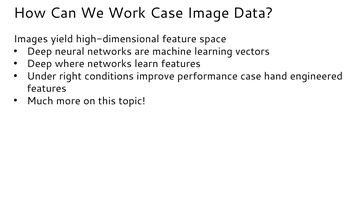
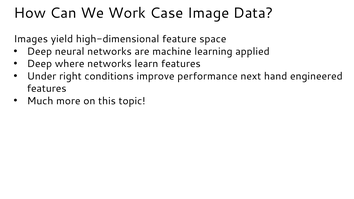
vectors: vectors -> applied (252, 51)
performance case: case -> next (251, 76)
